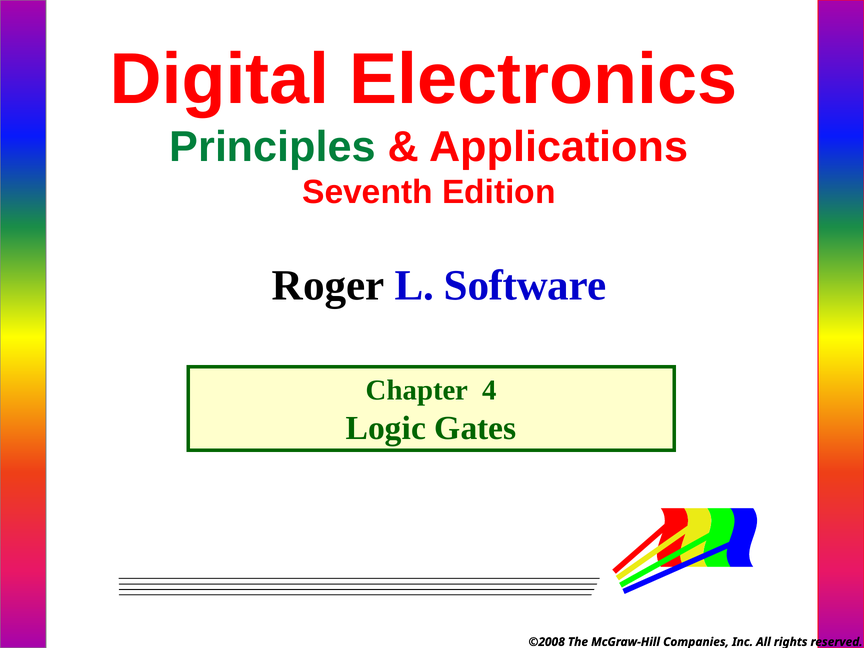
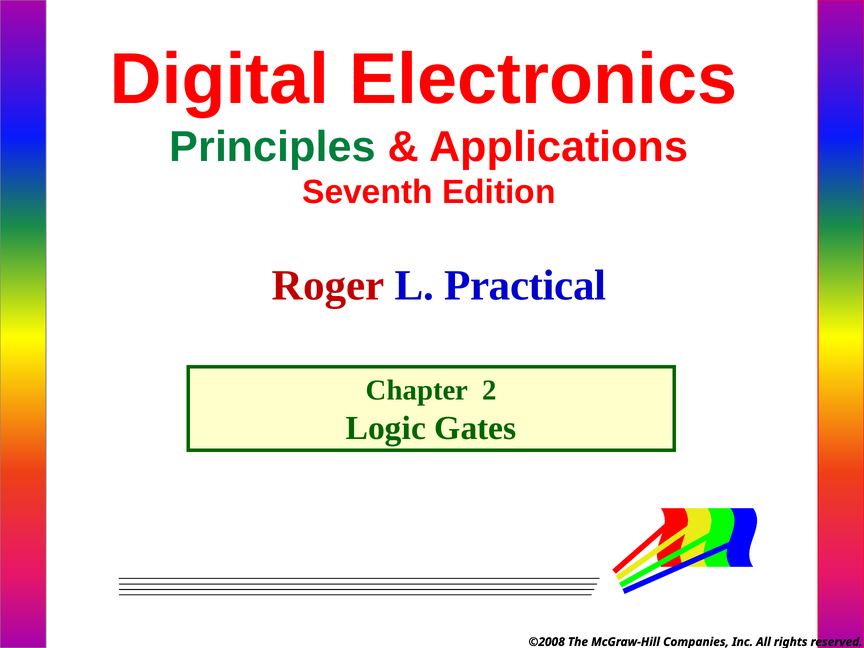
Roger colour: black -> red (328, 285)
Software: Software -> Practical (525, 285)
4: 4 -> 2 (489, 390)
